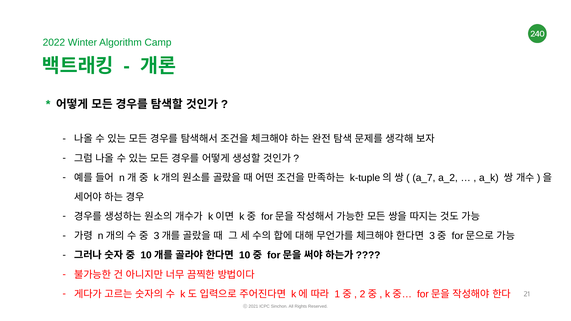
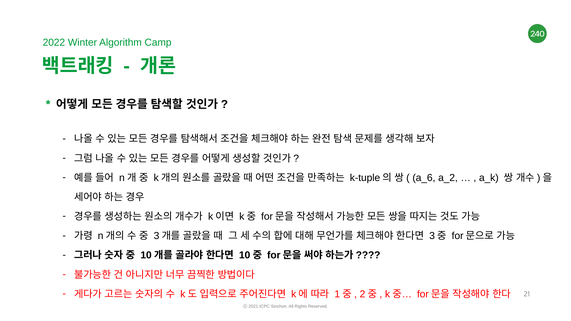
a_7: a_7 -> a_6 (424, 178)
